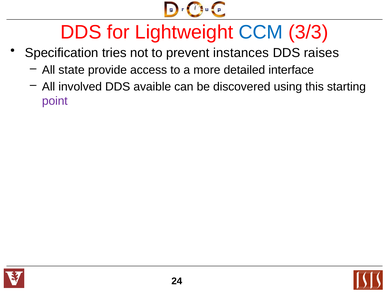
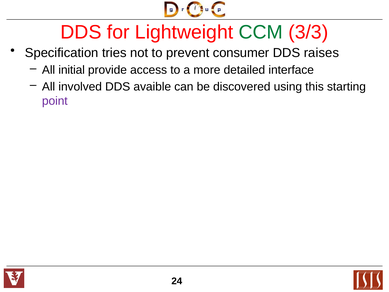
CCM colour: blue -> green (261, 32)
instances: instances -> consumer (241, 53)
state: state -> initial (72, 70)
